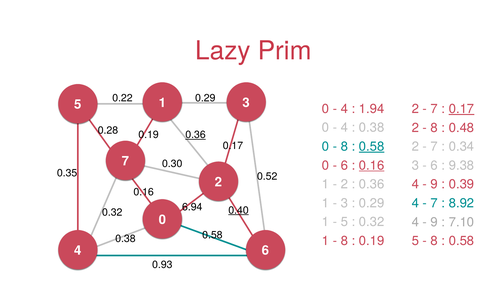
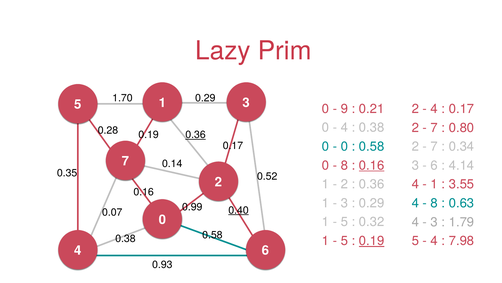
0.22: 0.22 -> 1.70 (122, 98)
4: 4 -> 9 (344, 109)
1.94: 1.94 -> 0.21 (372, 109)
7: 7 -> 4 (434, 109)
0.17 underline: present -> none (462, 109)
8: 8 -> 7 (434, 127)
0.48: 0.48 -> 0.80 (462, 127)
8: 8 -> 0 (344, 146)
0.58 underline: present -> none (372, 146)
0.30: 0.30 -> 0.14 (172, 163)
6: 6 -> 8 (344, 165)
9.38: 9.38 -> 4.14 (462, 165)
9: 9 -> 1 (434, 184)
0.39: 0.39 -> 3.55 (462, 184)
7: 7 -> 8 (434, 203)
8.92: 8.92 -> 0.63 (462, 203)
6.94: 6.94 -> 0.99 (192, 207)
0.32: 0.32 -> 0.07 (112, 212)
9: 9 -> 3 (434, 222)
7.10: 7.10 -> 1.79 (462, 222)
8: 8 -> 5 (344, 240)
0.19 underline: none -> present (372, 240)
8: 8 -> 4 (434, 240)
0.58: 0.58 -> 7.98 (462, 240)
